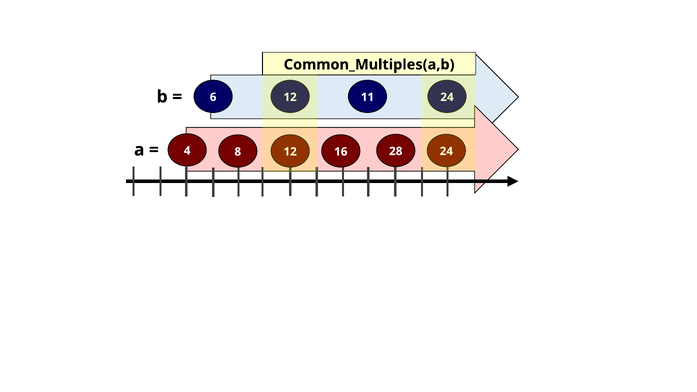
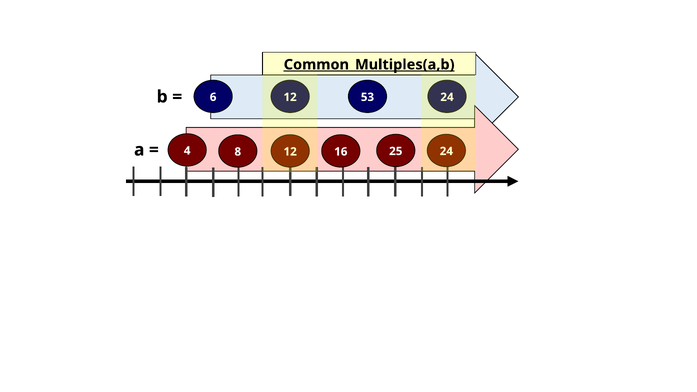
Common_Multiples(a,b underline: none -> present (369, 65)
11: 11 -> 53 (367, 97)
28: 28 -> 25 (396, 151)
